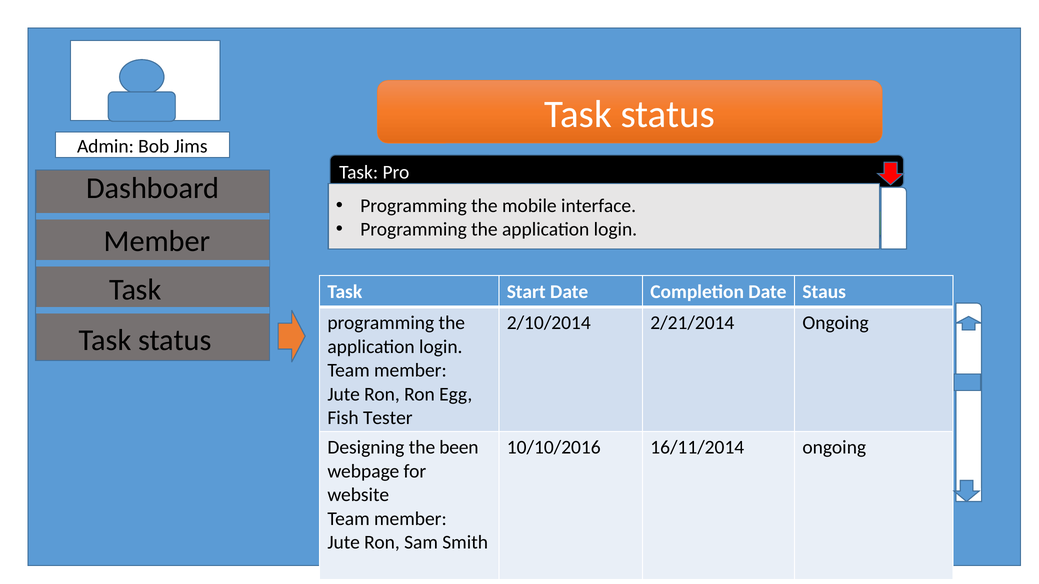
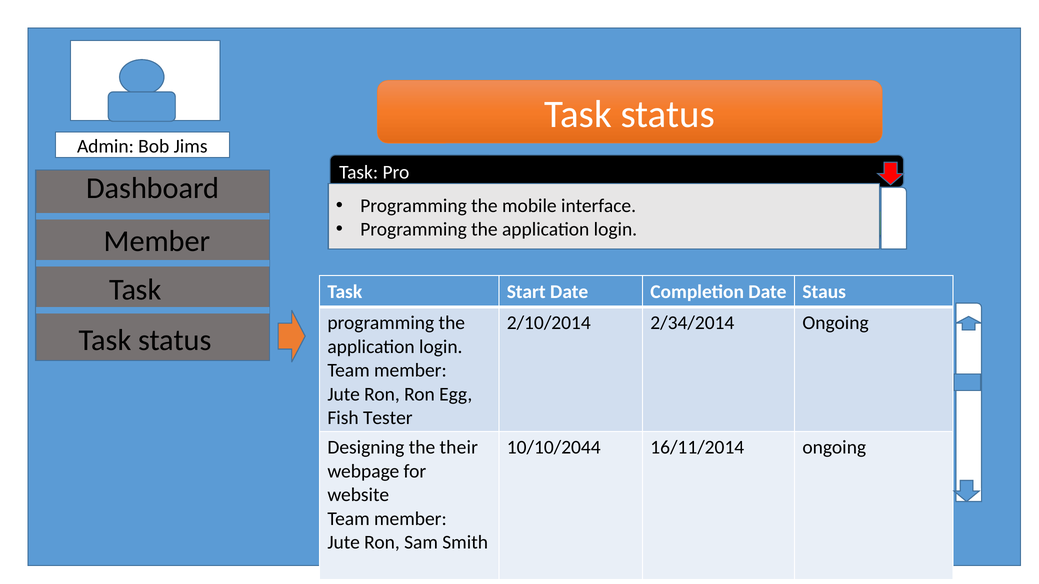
2/21/2014: 2/21/2014 -> 2/34/2014 (692, 323)
been: been -> their (459, 448)
10/10/2016: 10/10/2016 -> 10/10/2044 (554, 448)
